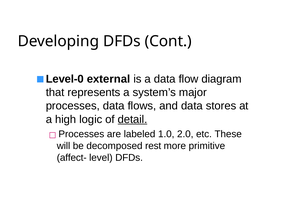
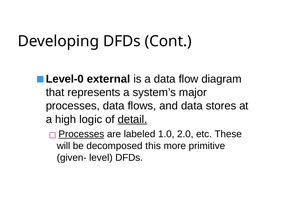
Processes underline: none -> present (81, 134)
rest: rest -> this (153, 146)
affect-: affect- -> given- (72, 157)
